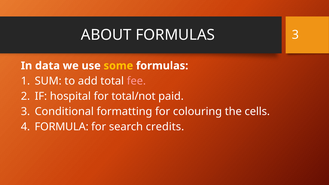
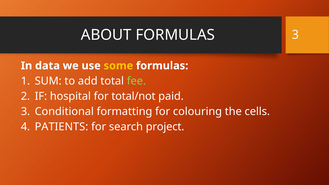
fee colour: pink -> light green (136, 81)
FORMULA: FORMULA -> PATIENTS (61, 127)
credits: credits -> project (165, 127)
